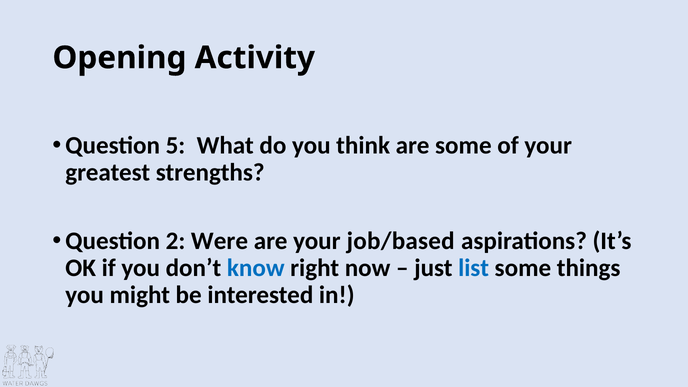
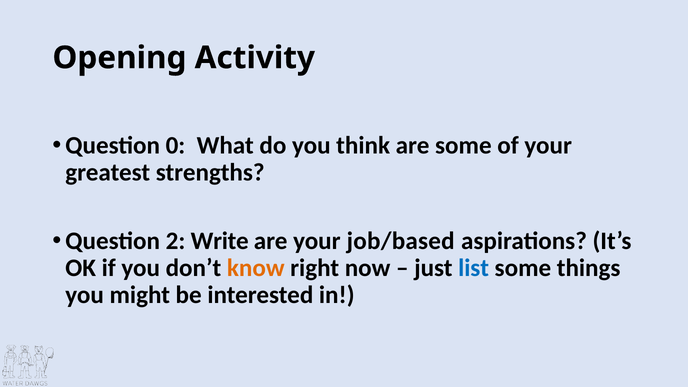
5: 5 -> 0 (175, 145)
Were: Were -> Write (220, 241)
know colour: blue -> orange (256, 268)
